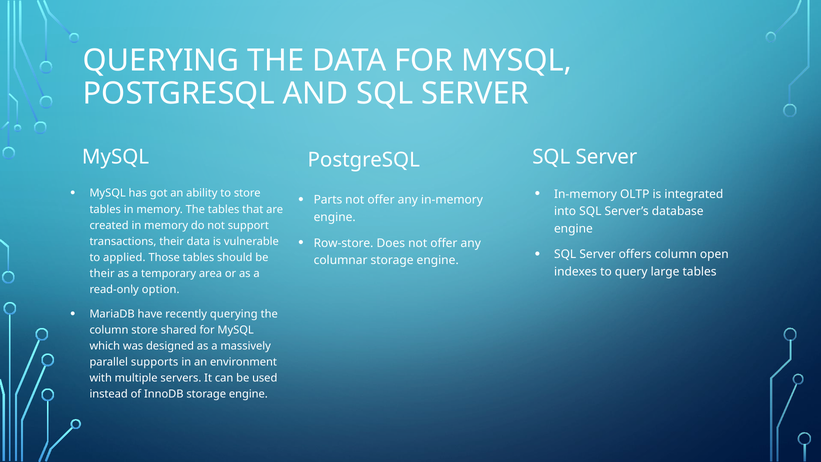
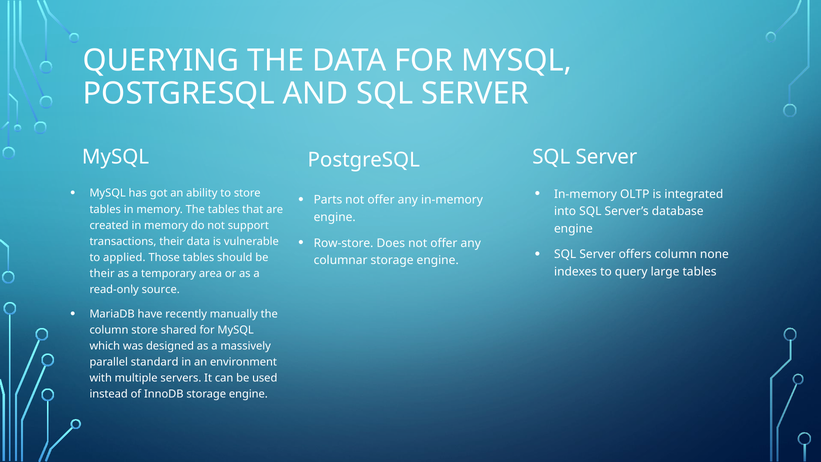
open: open -> none (714, 254)
option: option -> source (161, 289)
recently querying: querying -> manually (234, 314)
supports: supports -> standard (155, 362)
